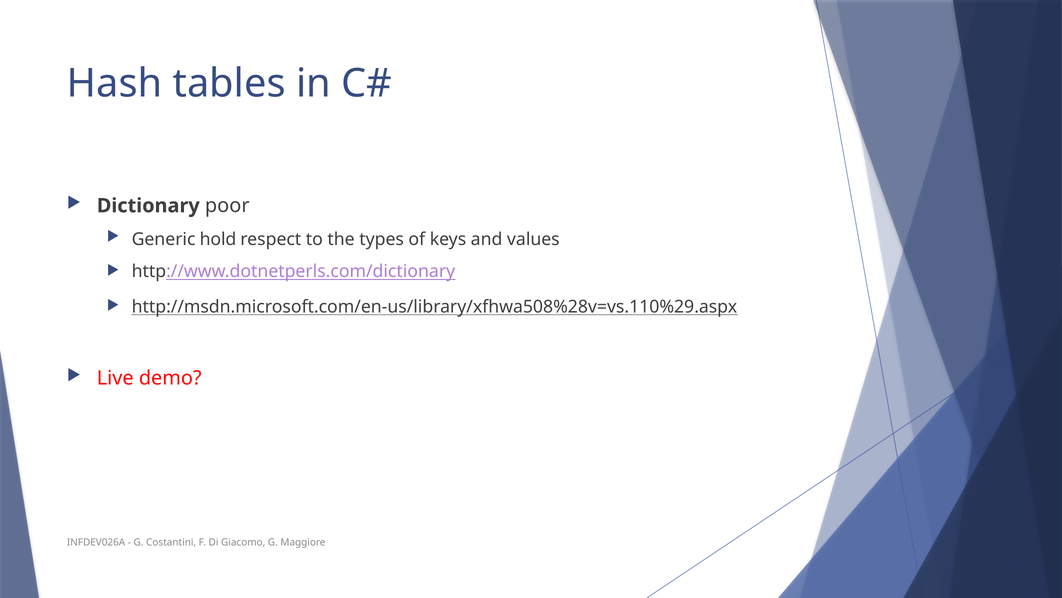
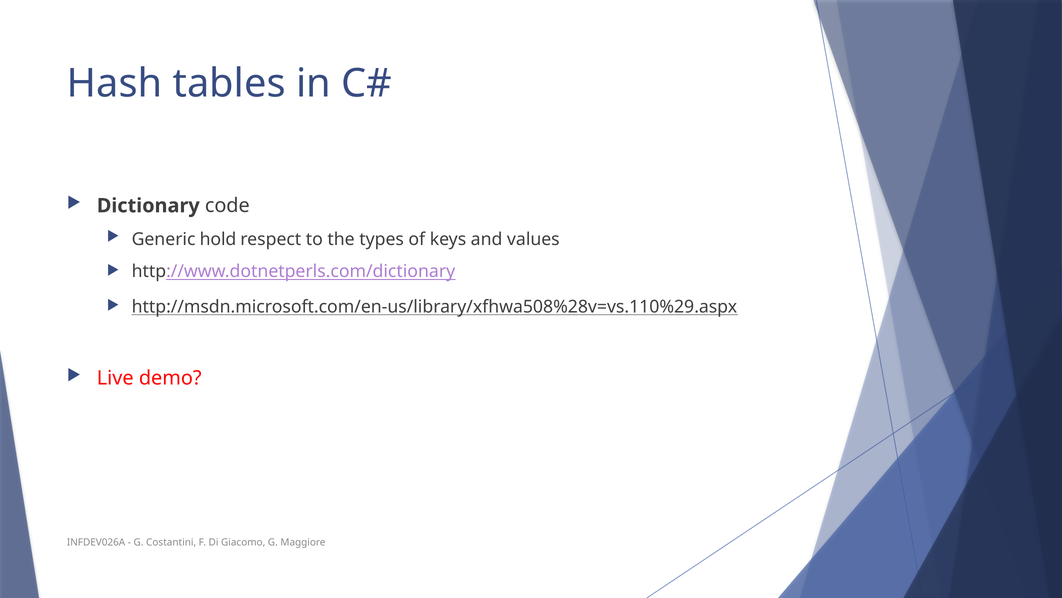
poor: poor -> code (227, 206)
